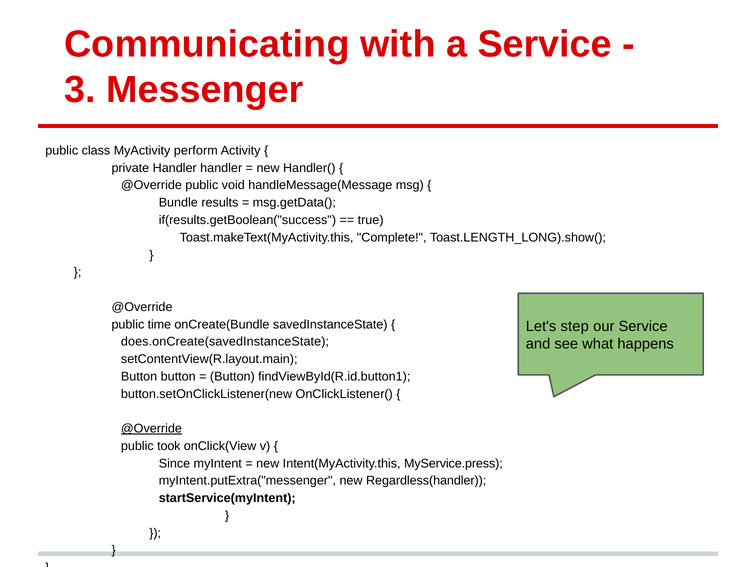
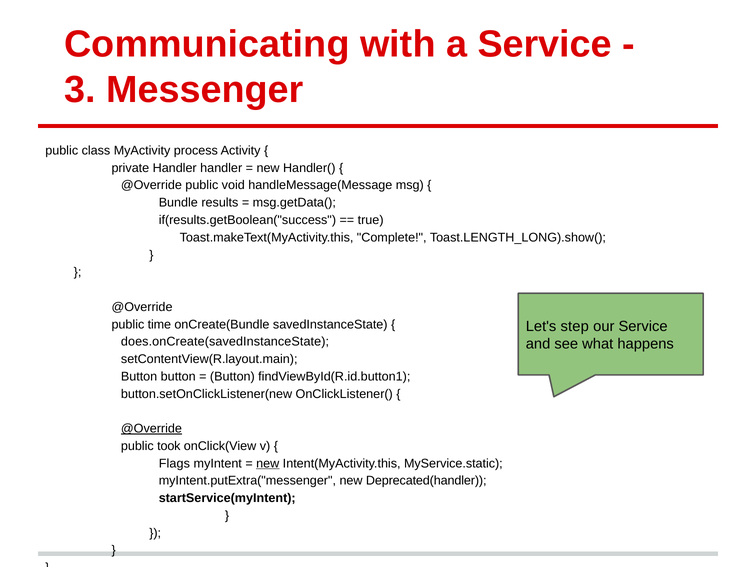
perform: perform -> process (196, 151)
Since: Since -> Flags (174, 463)
new underline: none -> present (268, 463)
MyService.press: MyService.press -> MyService.static (453, 463)
Regardless(handler: Regardless(handler -> Deprecated(handler (426, 481)
